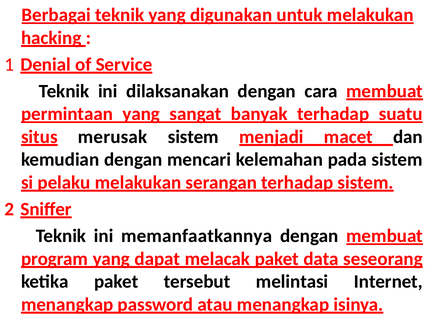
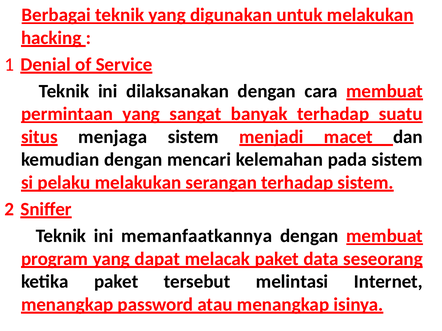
merusak: merusak -> menjaga (113, 137)
